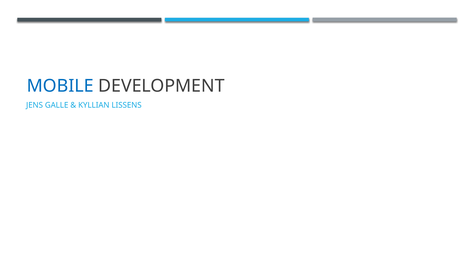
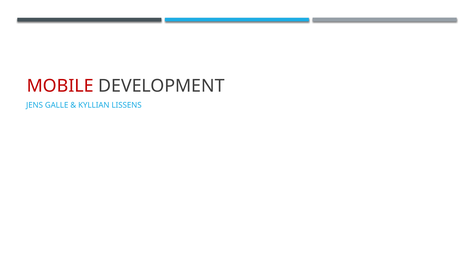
MOBILE colour: blue -> red (60, 86)
